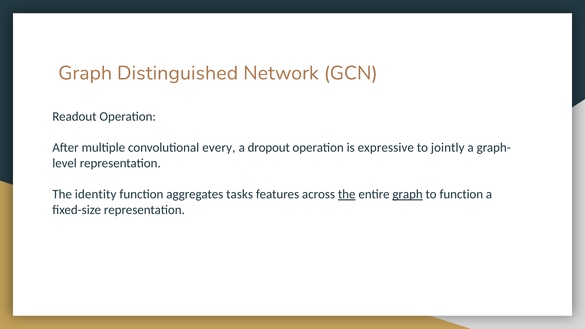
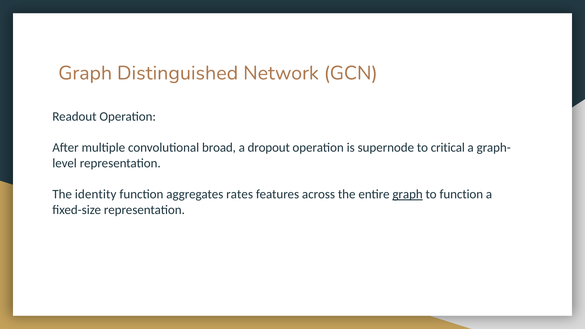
every: every -> broad (219, 148)
expressive: expressive -> supernode (386, 148)
jointly: jointly -> critical (448, 148)
tasks: tasks -> rates (240, 194)
the underline: present -> none (347, 194)
